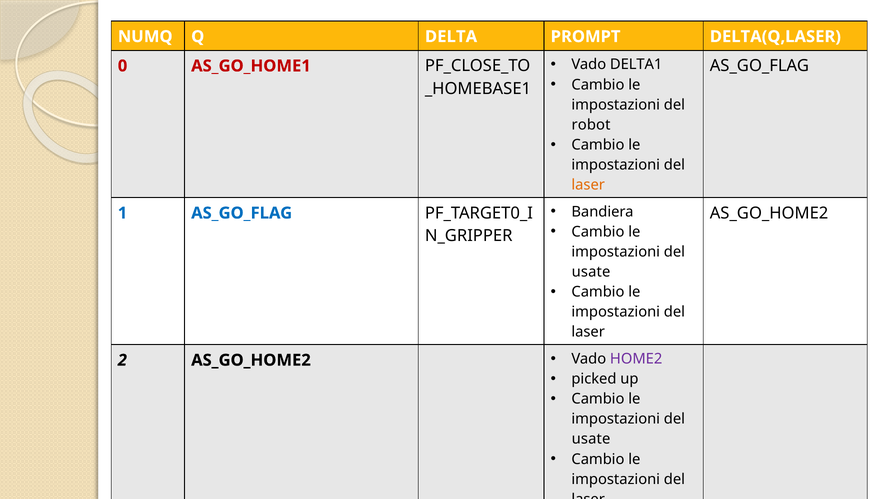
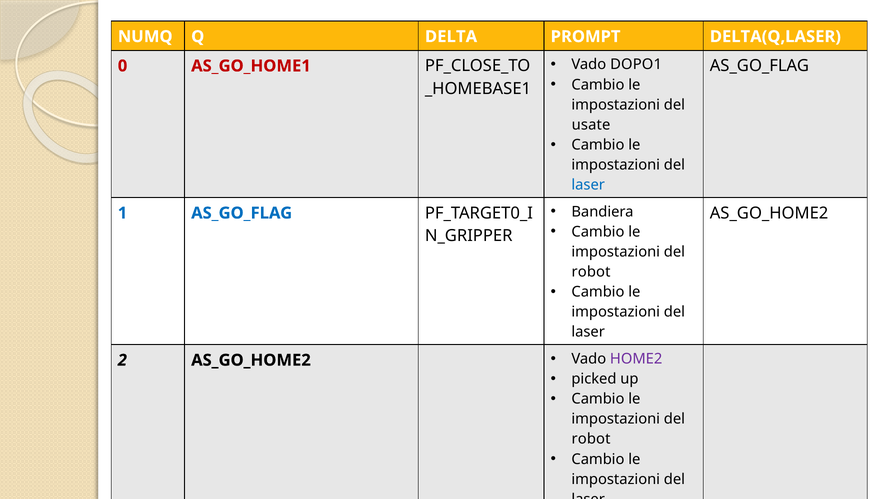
DELTA1: DELTA1 -> DOPO1 (636, 64)
robot: robot -> usate (591, 125)
laser colour: orange -> blue (588, 185)
usate: usate -> robot (591, 272)
usate: usate -> robot (591, 439)
